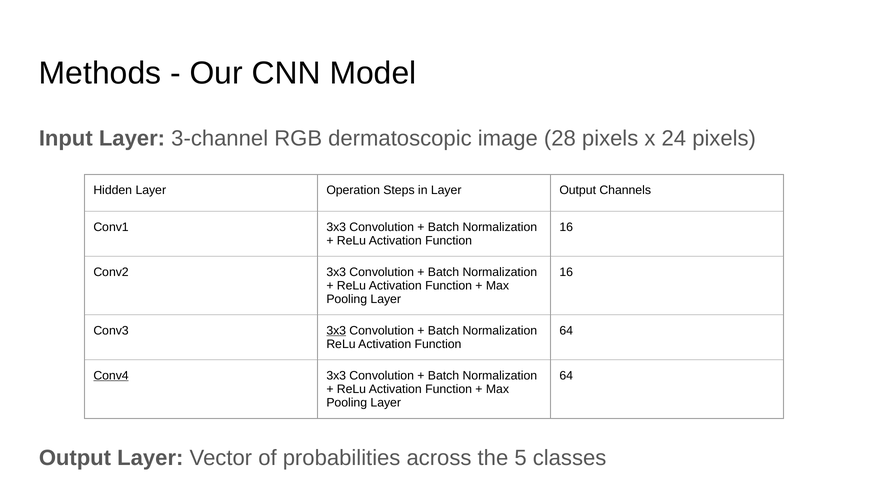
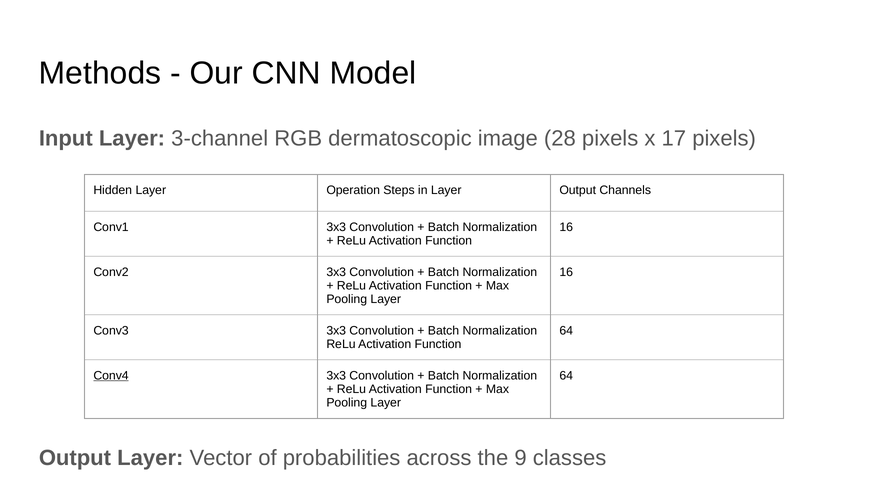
24: 24 -> 17 (674, 139)
3x3 underline: present -> none (336, 331)
5: 5 -> 9 (521, 458)
